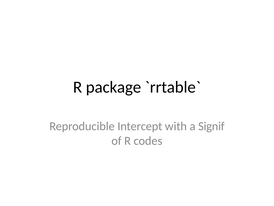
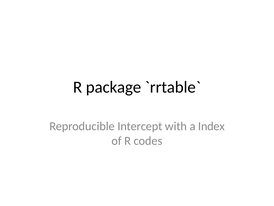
Signif: Signif -> Index (211, 126)
